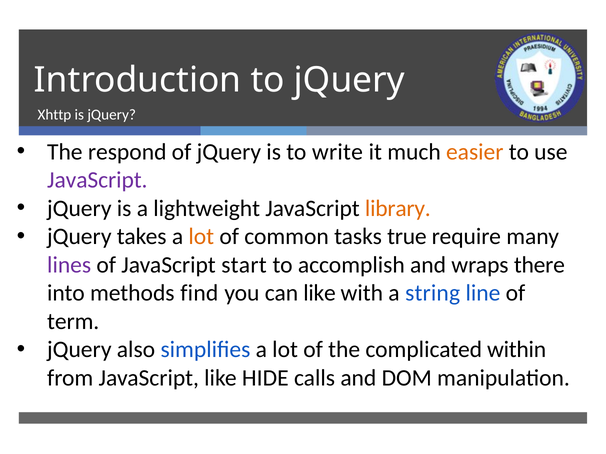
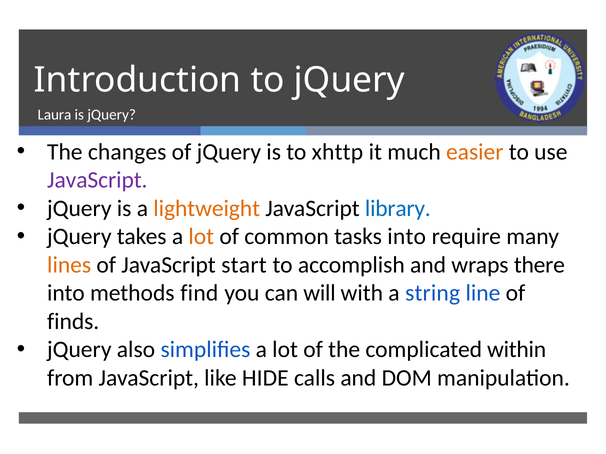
Xhttp: Xhttp -> Laura (54, 115)
respond: respond -> changes (127, 152)
write: write -> xhttp (337, 152)
lightweight colour: black -> orange (207, 208)
library colour: orange -> blue (398, 208)
tasks true: true -> into (407, 237)
lines colour: purple -> orange (69, 265)
can like: like -> will (320, 293)
term: term -> finds (73, 322)
